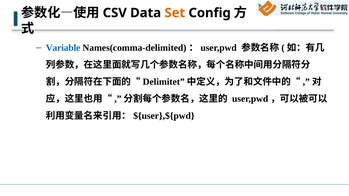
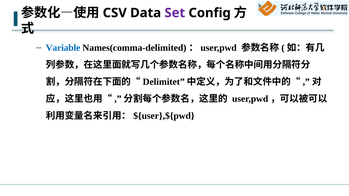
Set colour: orange -> purple (175, 13)
